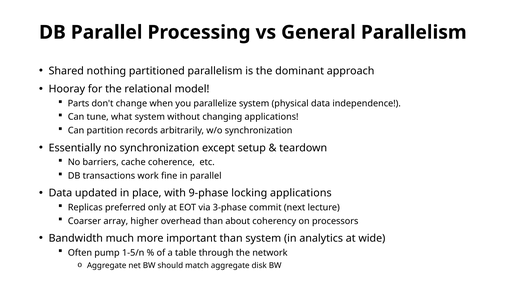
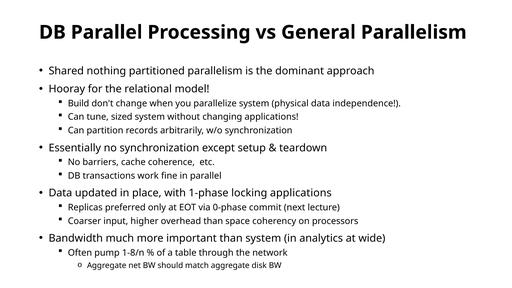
Parts: Parts -> Build (79, 103)
what: what -> sized (122, 117)
9-phase: 9-phase -> 1-phase (209, 193)
3-phase: 3-phase -> 0-phase (230, 207)
array: array -> input (116, 221)
about: about -> space (238, 221)
1-5/n: 1-5/n -> 1-8/n (133, 253)
